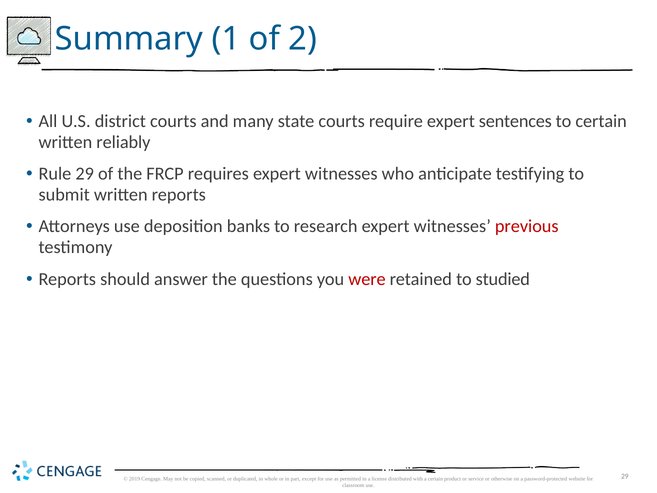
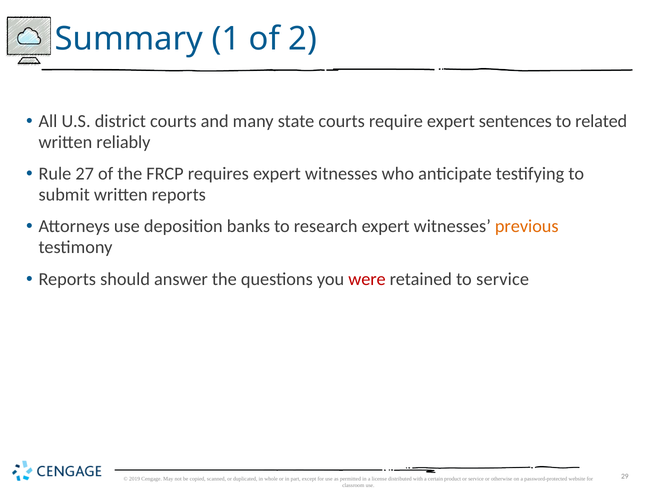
to certain: certain -> related (601, 121)
Rule 29: 29 -> 27 (85, 174)
previous colour: red -> orange (527, 226)
to studied: studied -> service (503, 279)
